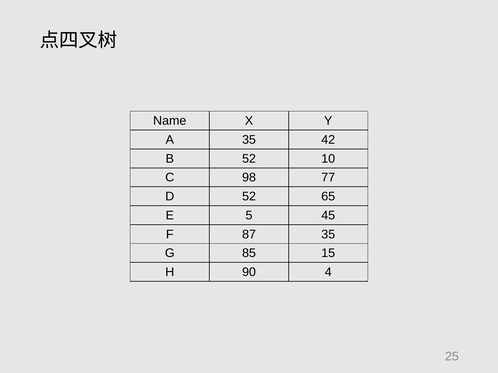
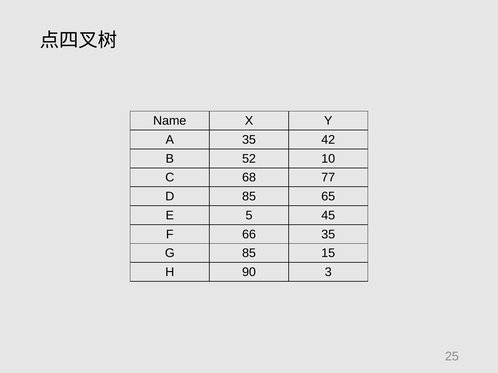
98: 98 -> 68 (249, 178)
D 52: 52 -> 85 (249, 197)
87: 87 -> 66 (249, 235)
4: 4 -> 3 (328, 272)
